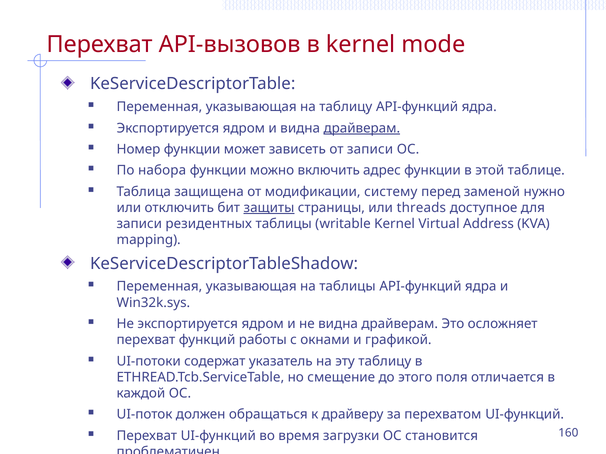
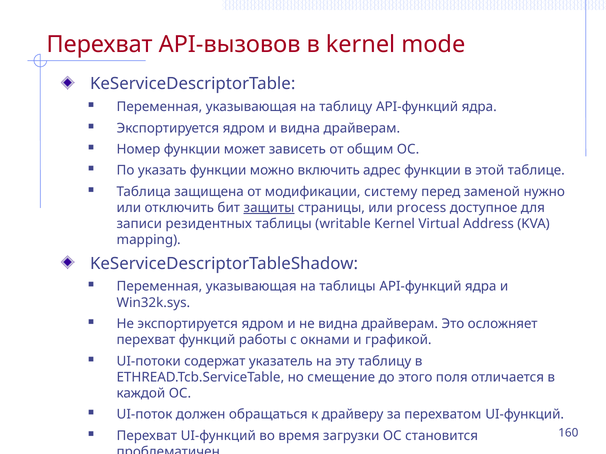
драйверам underline: present -> none (362, 128)
от записи: записи -> общим (370, 149)
набора: набора -> указать (162, 171)
threads: threads -> process (421, 208)
